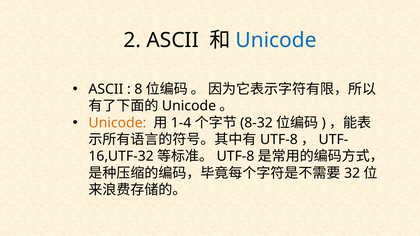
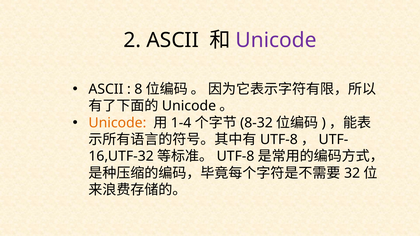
Unicode colour: blue -> purple (276, 40)
